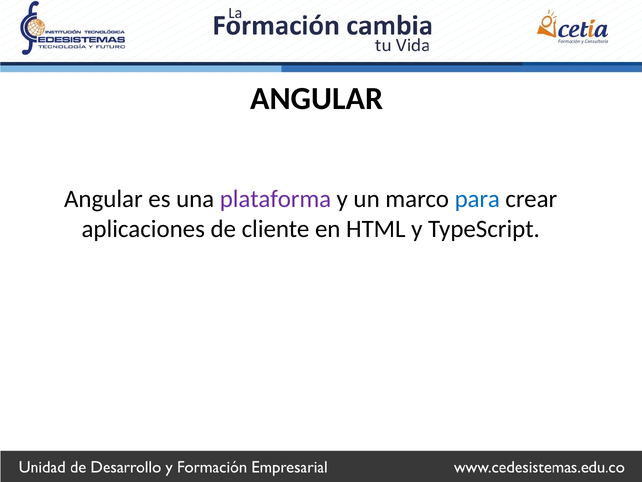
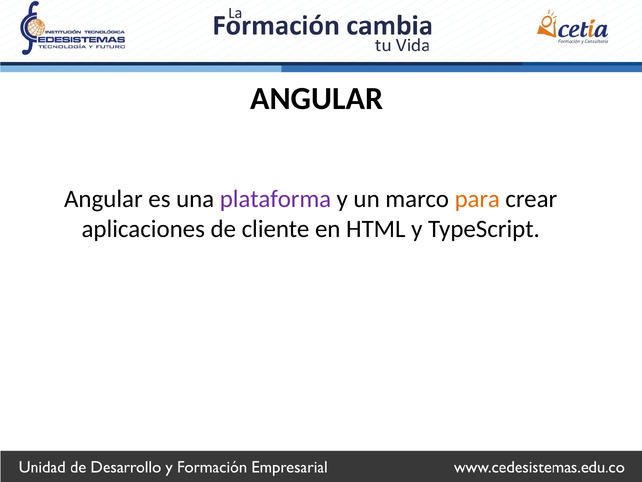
para colour: blue -> orange (477, 199)
